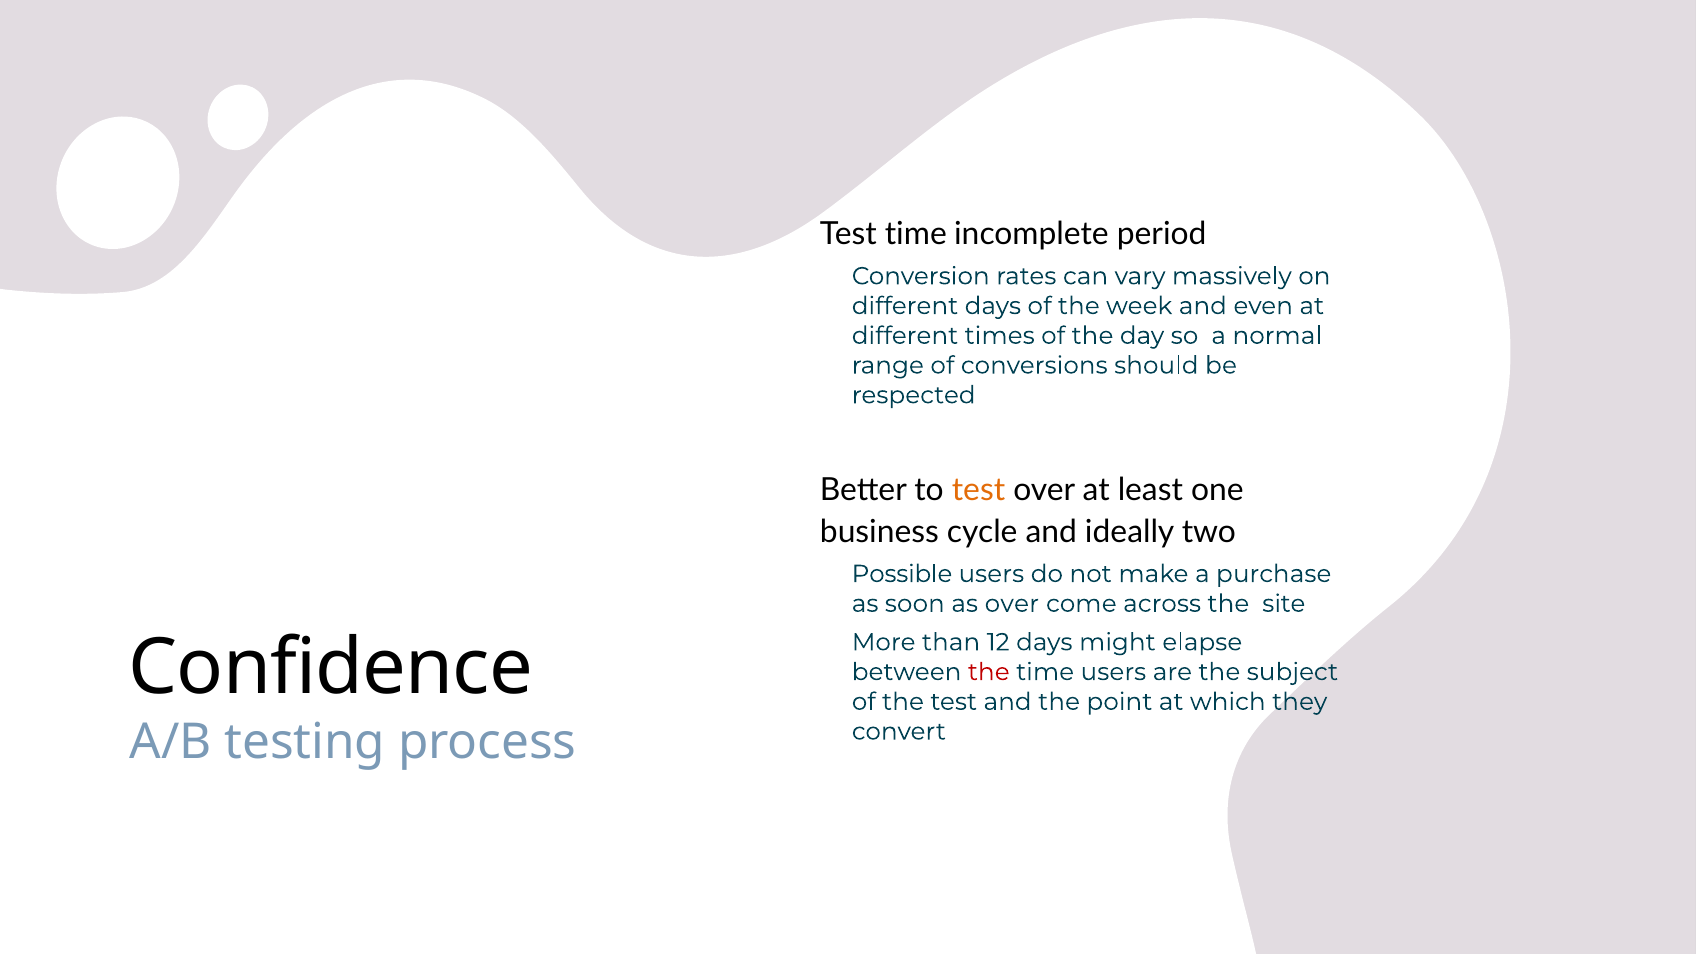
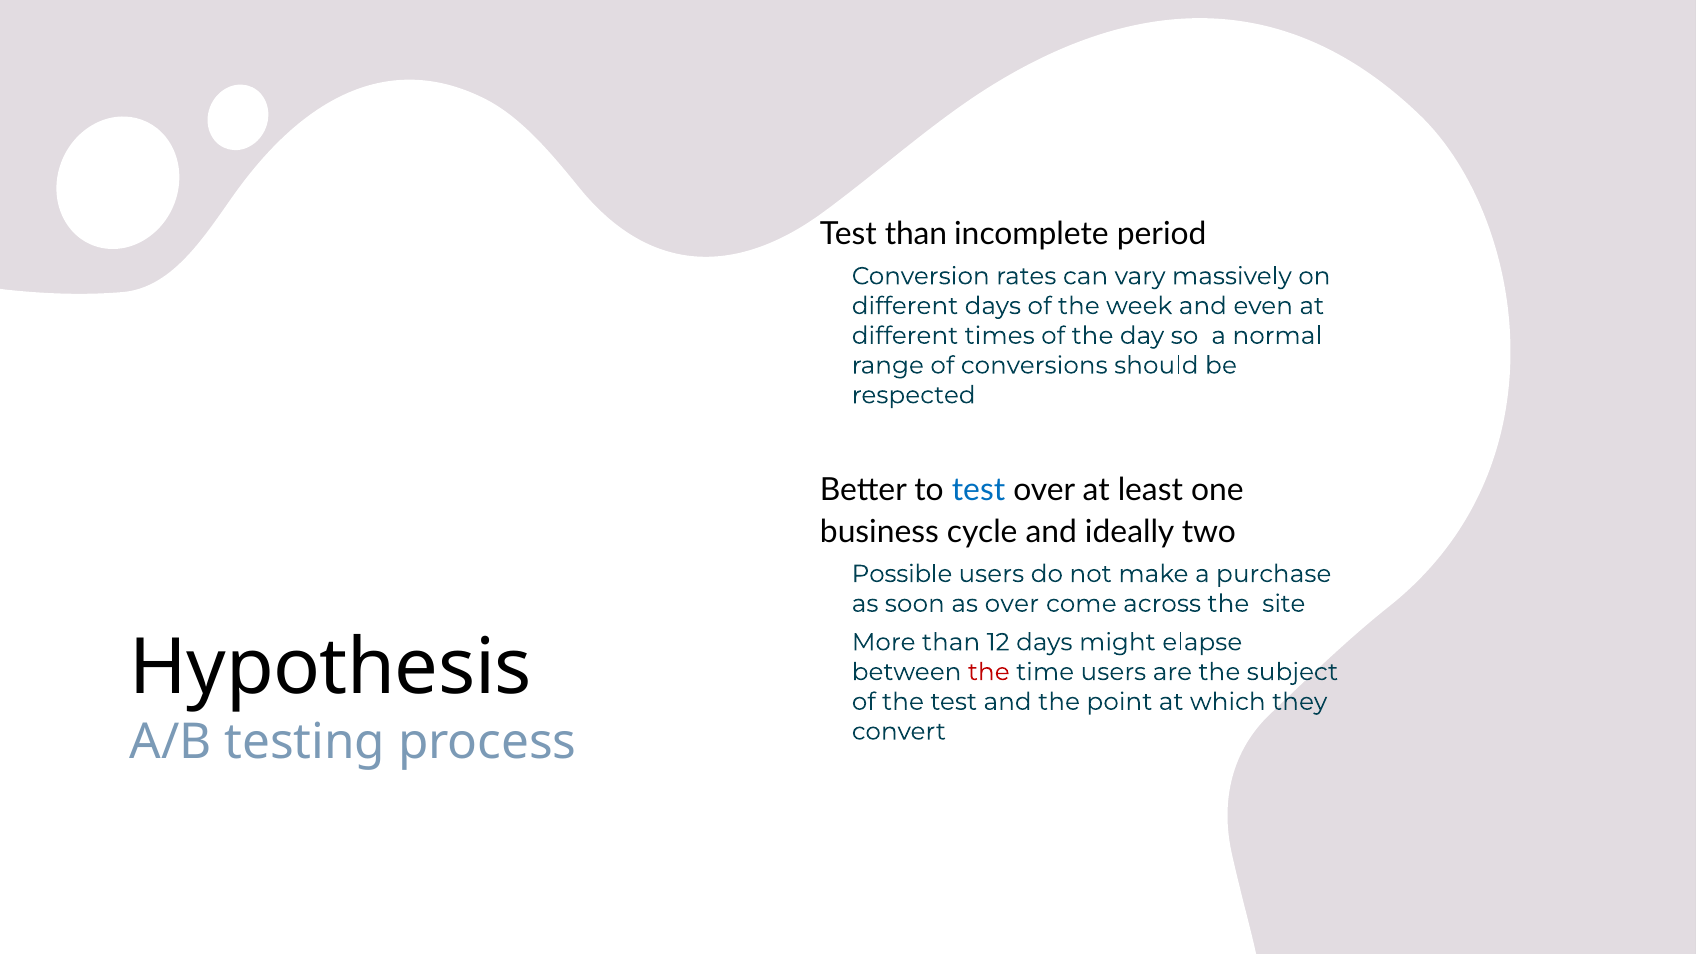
Test time: time -> than (916, 234)
test colour: orange -> blue (979, 490)
Confidence: Confidence -> Hypothesis (331, 668)
